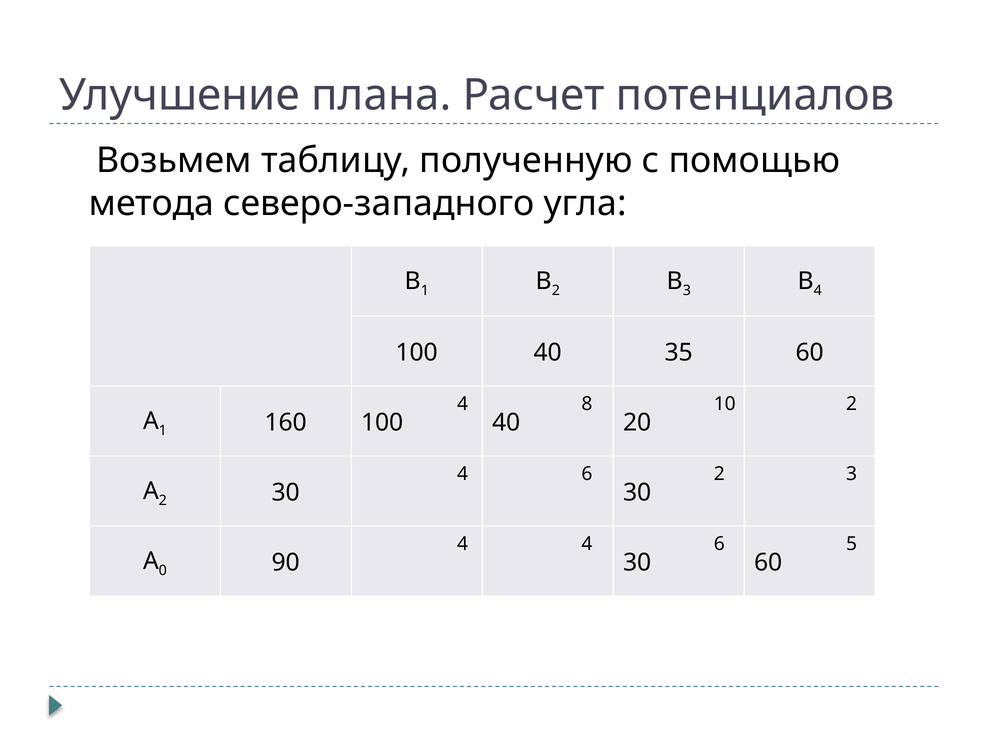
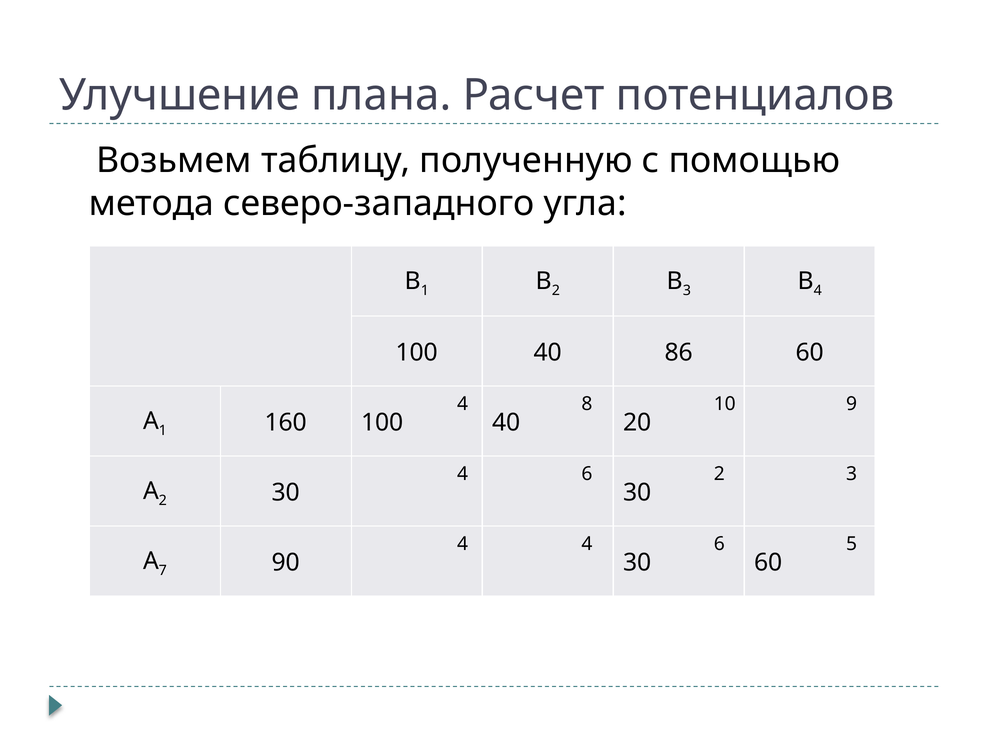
35: 35 -> 86 (679, 352)
10 2: 2 -> 9 (852, 404)
0: 0 -> 7 (163, 571)
